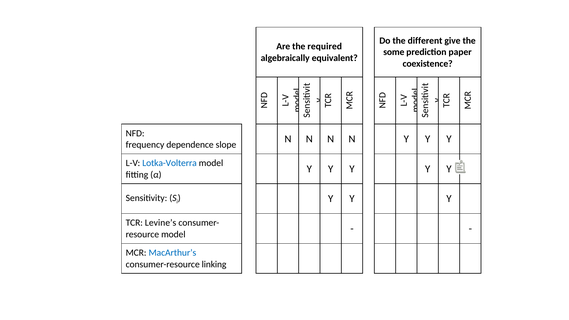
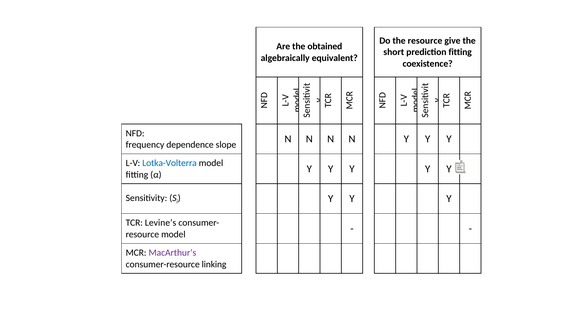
the different: different -> resource (425, 41)
required: required -> obtained (325, 46)
some: some -> short (394, 52)
prediction paper: paper -> fitting (460, 52)
MacArthur’s colour: blue -> purple (172, 253)
